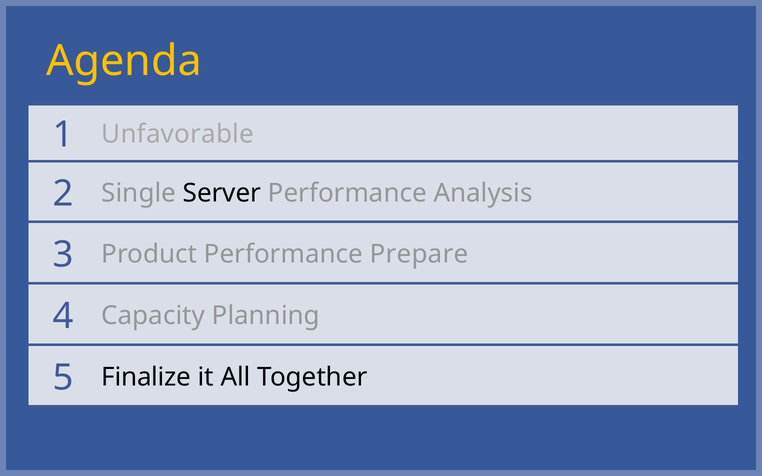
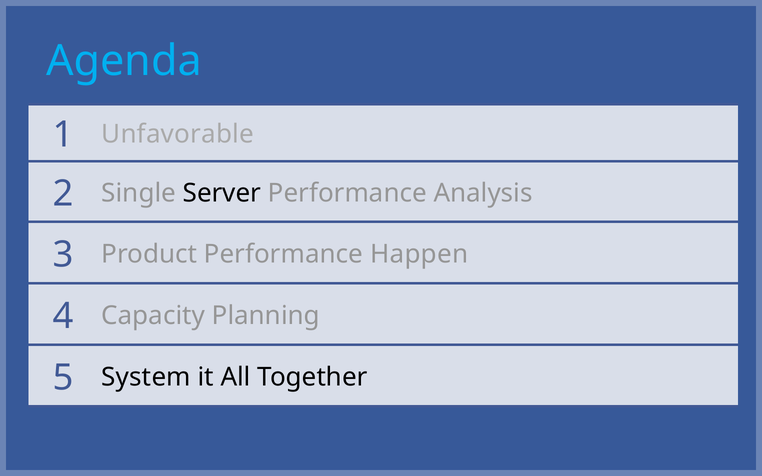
Agenda colour: yellow -> light blue (124, 61)
Prepare: Prepare -> Happen (419, 254)
Finalize: Finalize -> System (146, 377)
